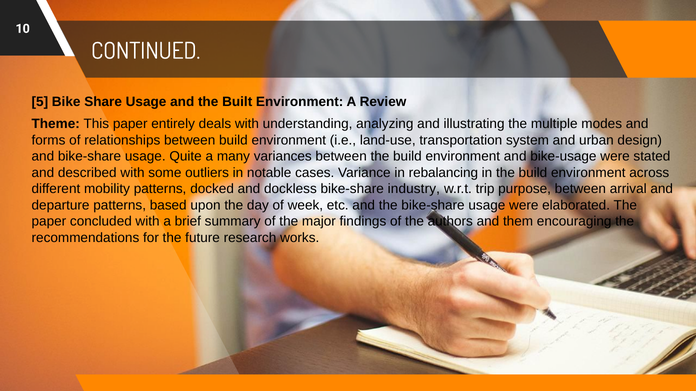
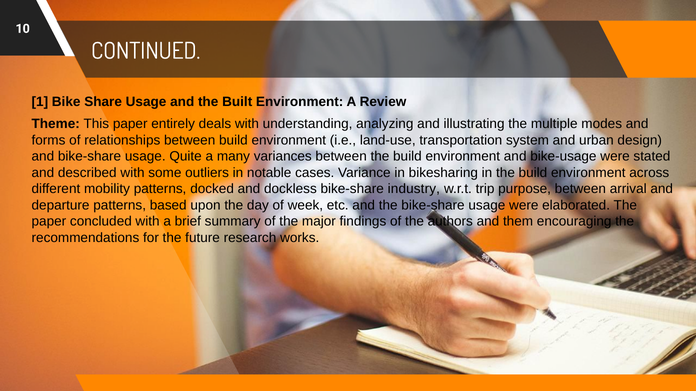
5: 5 -> 1 (40, 102)
rebalancing: rebalancing -> bikesharing (443, 173)
